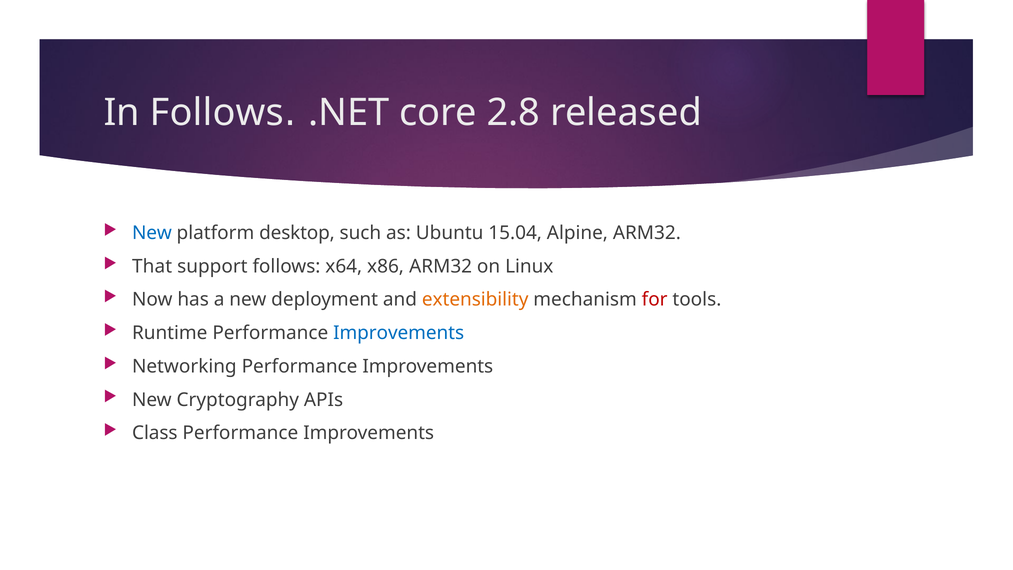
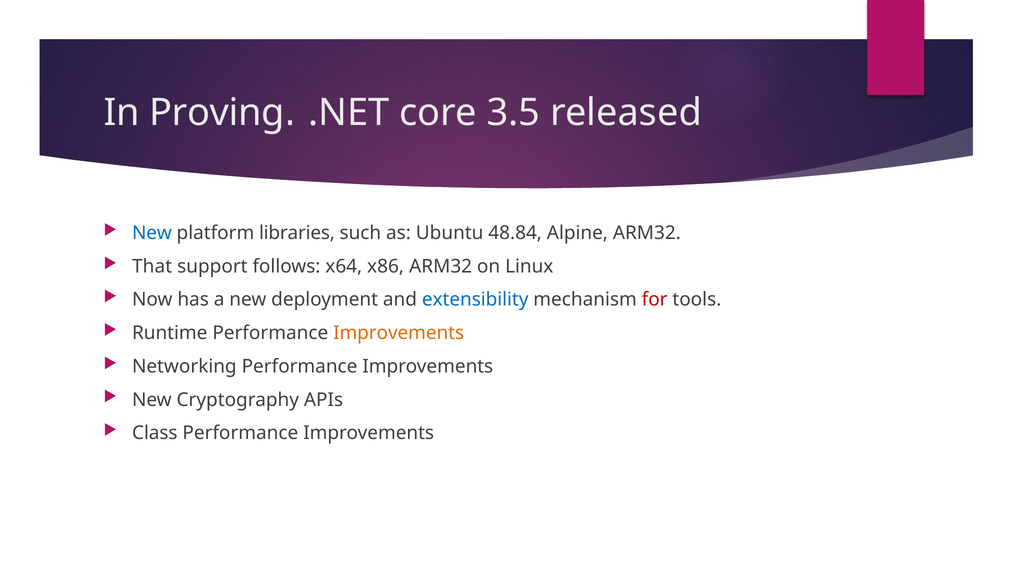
In Follows: Follows -> Proving (217, 113)
2.8: 2.8 -> 3.5 (513, 113)
desktop: desktop -> libraries (297, 233)
15.04: 15.04 -> 48.84 (515, 233)
extensibility colour: orange -> blue (475, 300)
Improvements colour: blue -> orange (399, 333)
